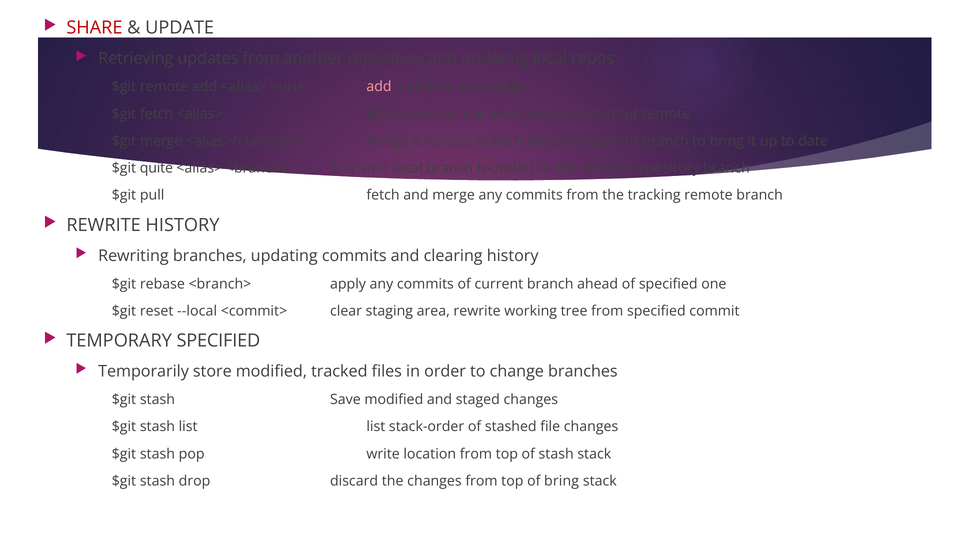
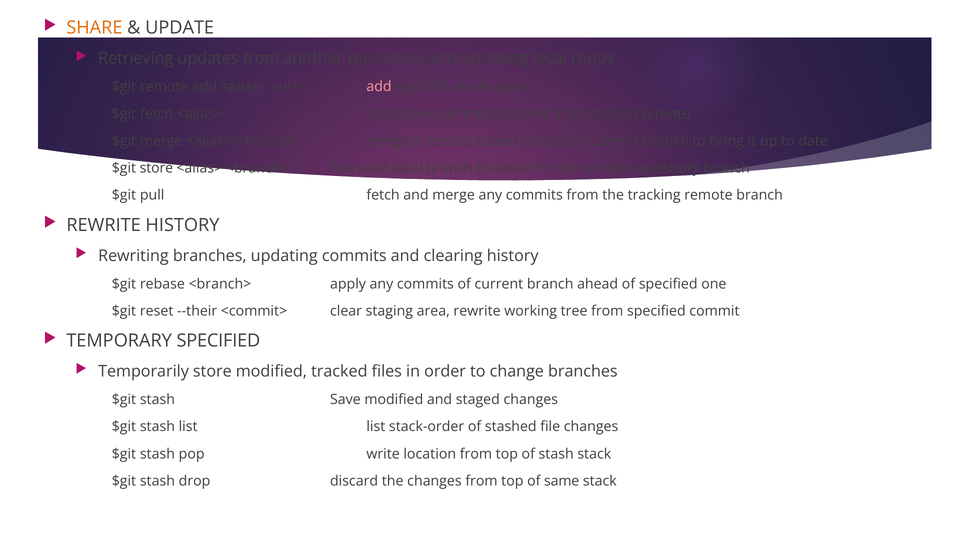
SHARE colour: red -> orange (94, 28)
$git quite: quite -> store (156, 168)
--local: --local -> --their (197, 311)
of bring: bring -> same (562, 481)
